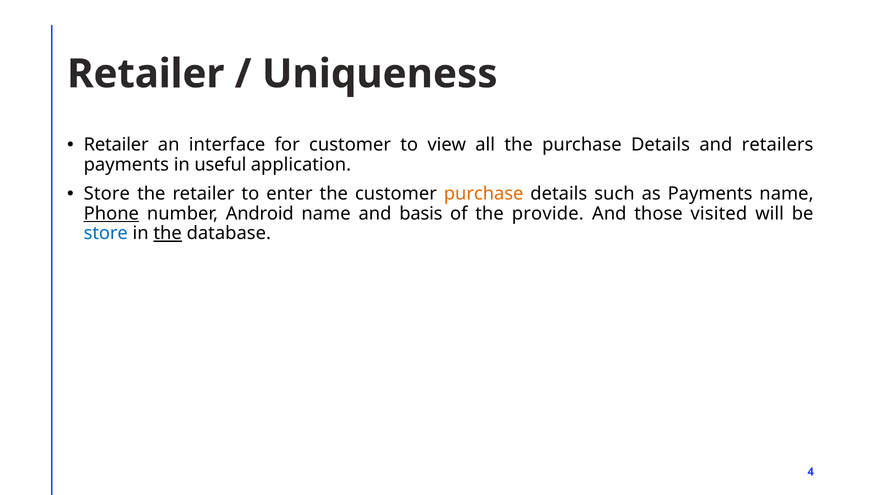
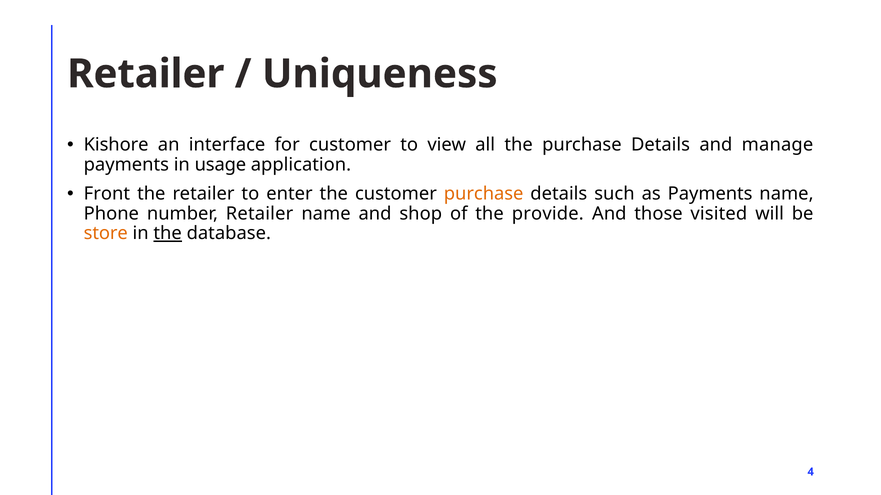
Retailer: Retailer -> Kishore (116, 145)
retailers: retailers -> manage (778, 145)
useful: useful -> usage (220, 165)
Store: Store -> Front (107, 194)
Phone underline: present -> none (111, 214)
number Android: Android -> Retailer (260, 214)
basis: basis -> shop (421, 214)
store colour: blue -> orange (106, 234)
